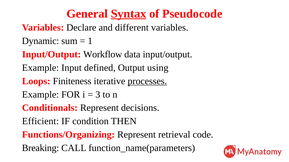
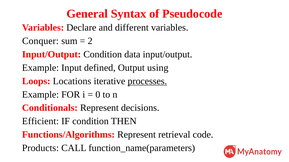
Syntax underline: present -> none (129, 14)
Dynamic: Dynamic -> Conquer (40, 41)
1: 1 -> 2 (90, 41)
Input/Output Workflow: Workflow -> Condition (103, 54)
Finiteness: Finiteness -> Locations (72, 81)
3: 3 -> 0 (98, 95)
Functions/Organizing: Functions/Organizing -> Functions/Algorithms (68, 135)
Breaking: Breaking -> Products (40, 148)
